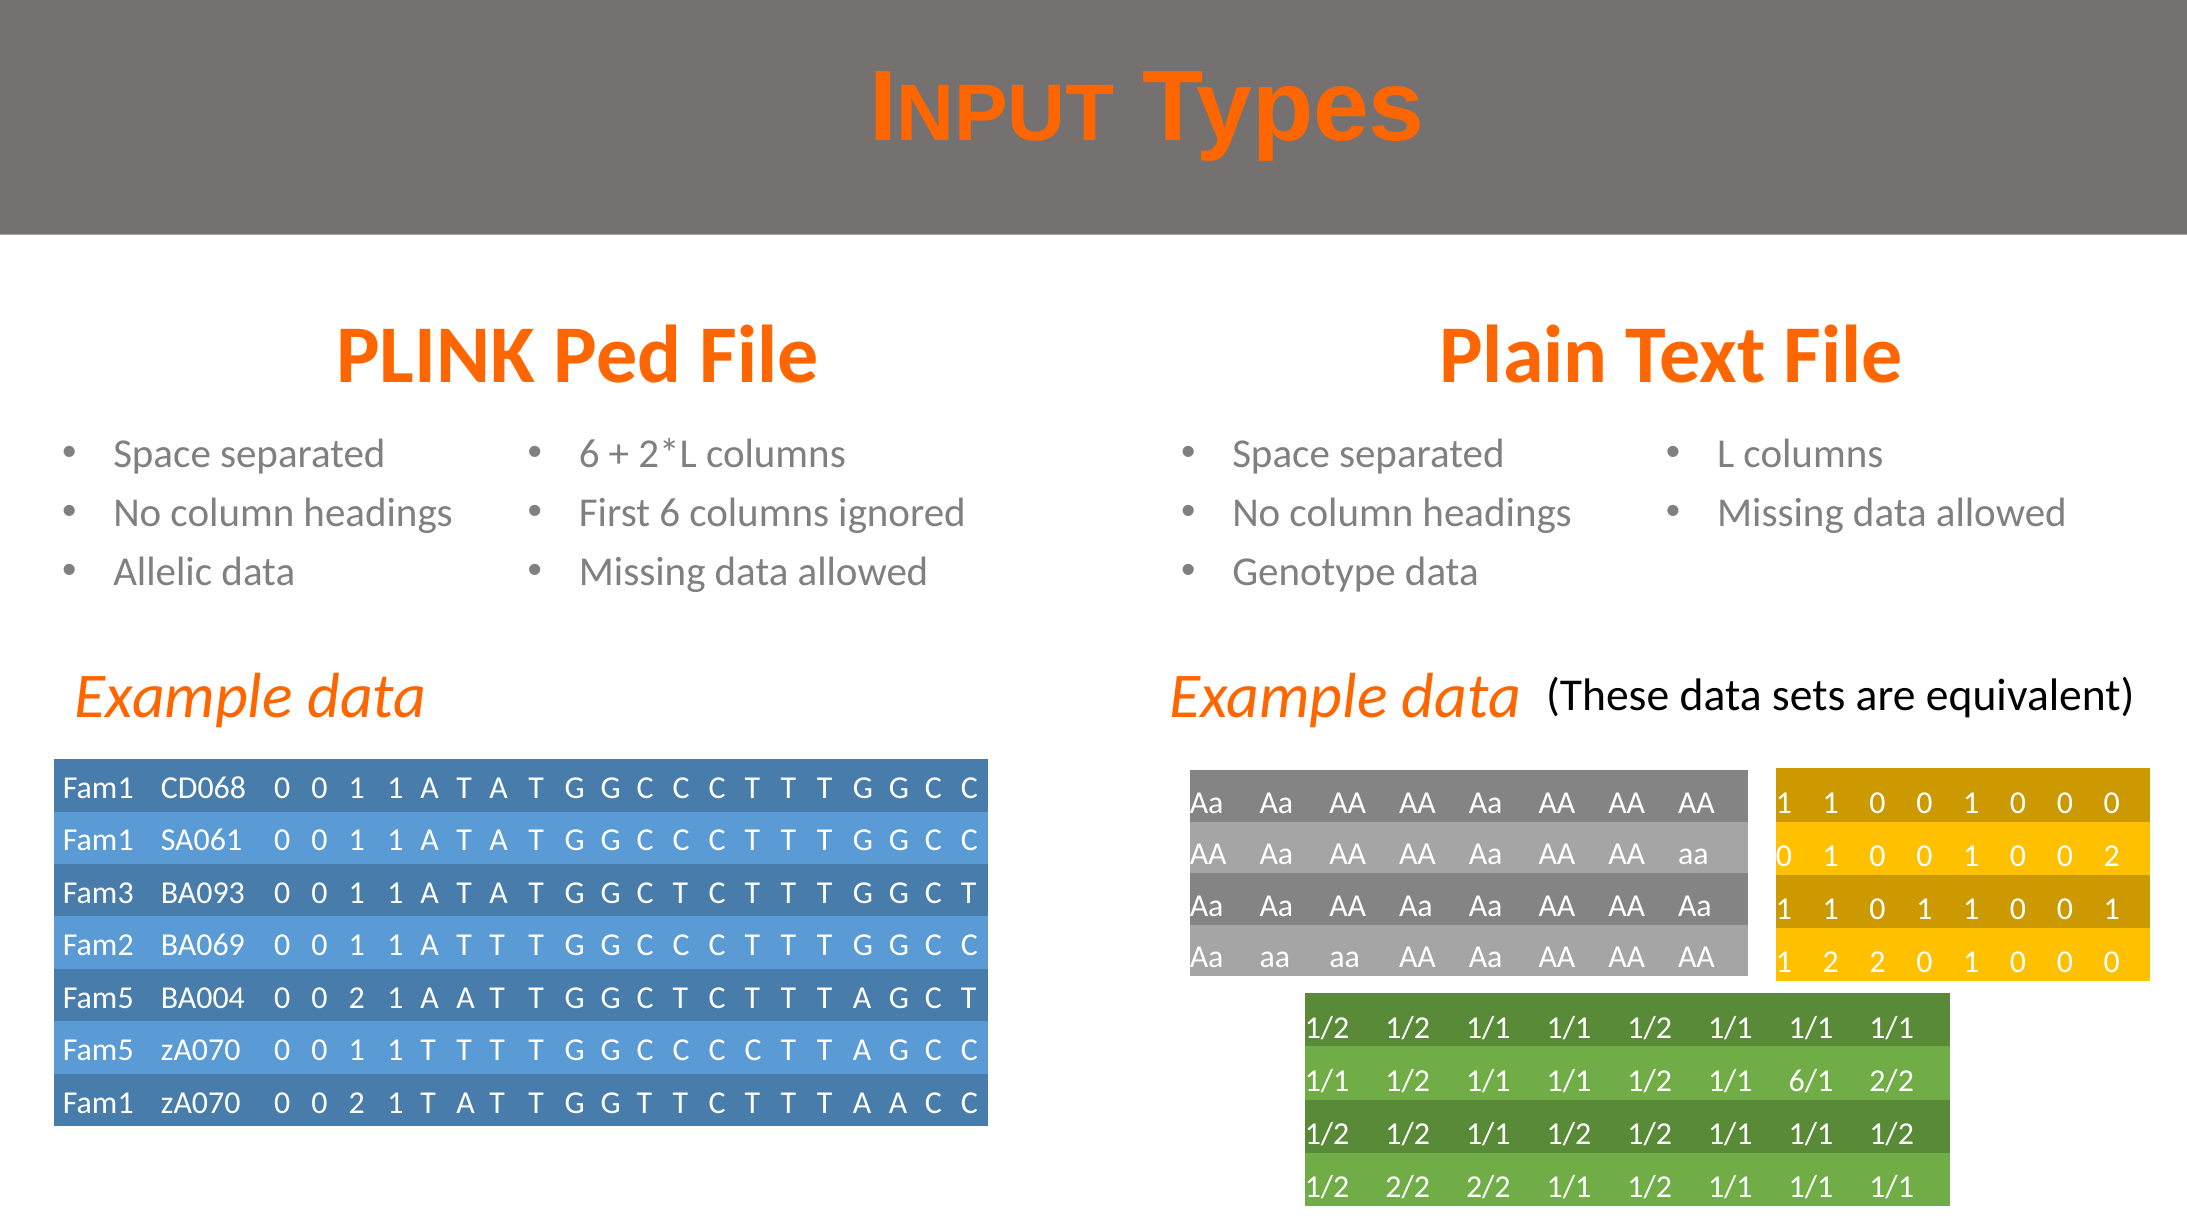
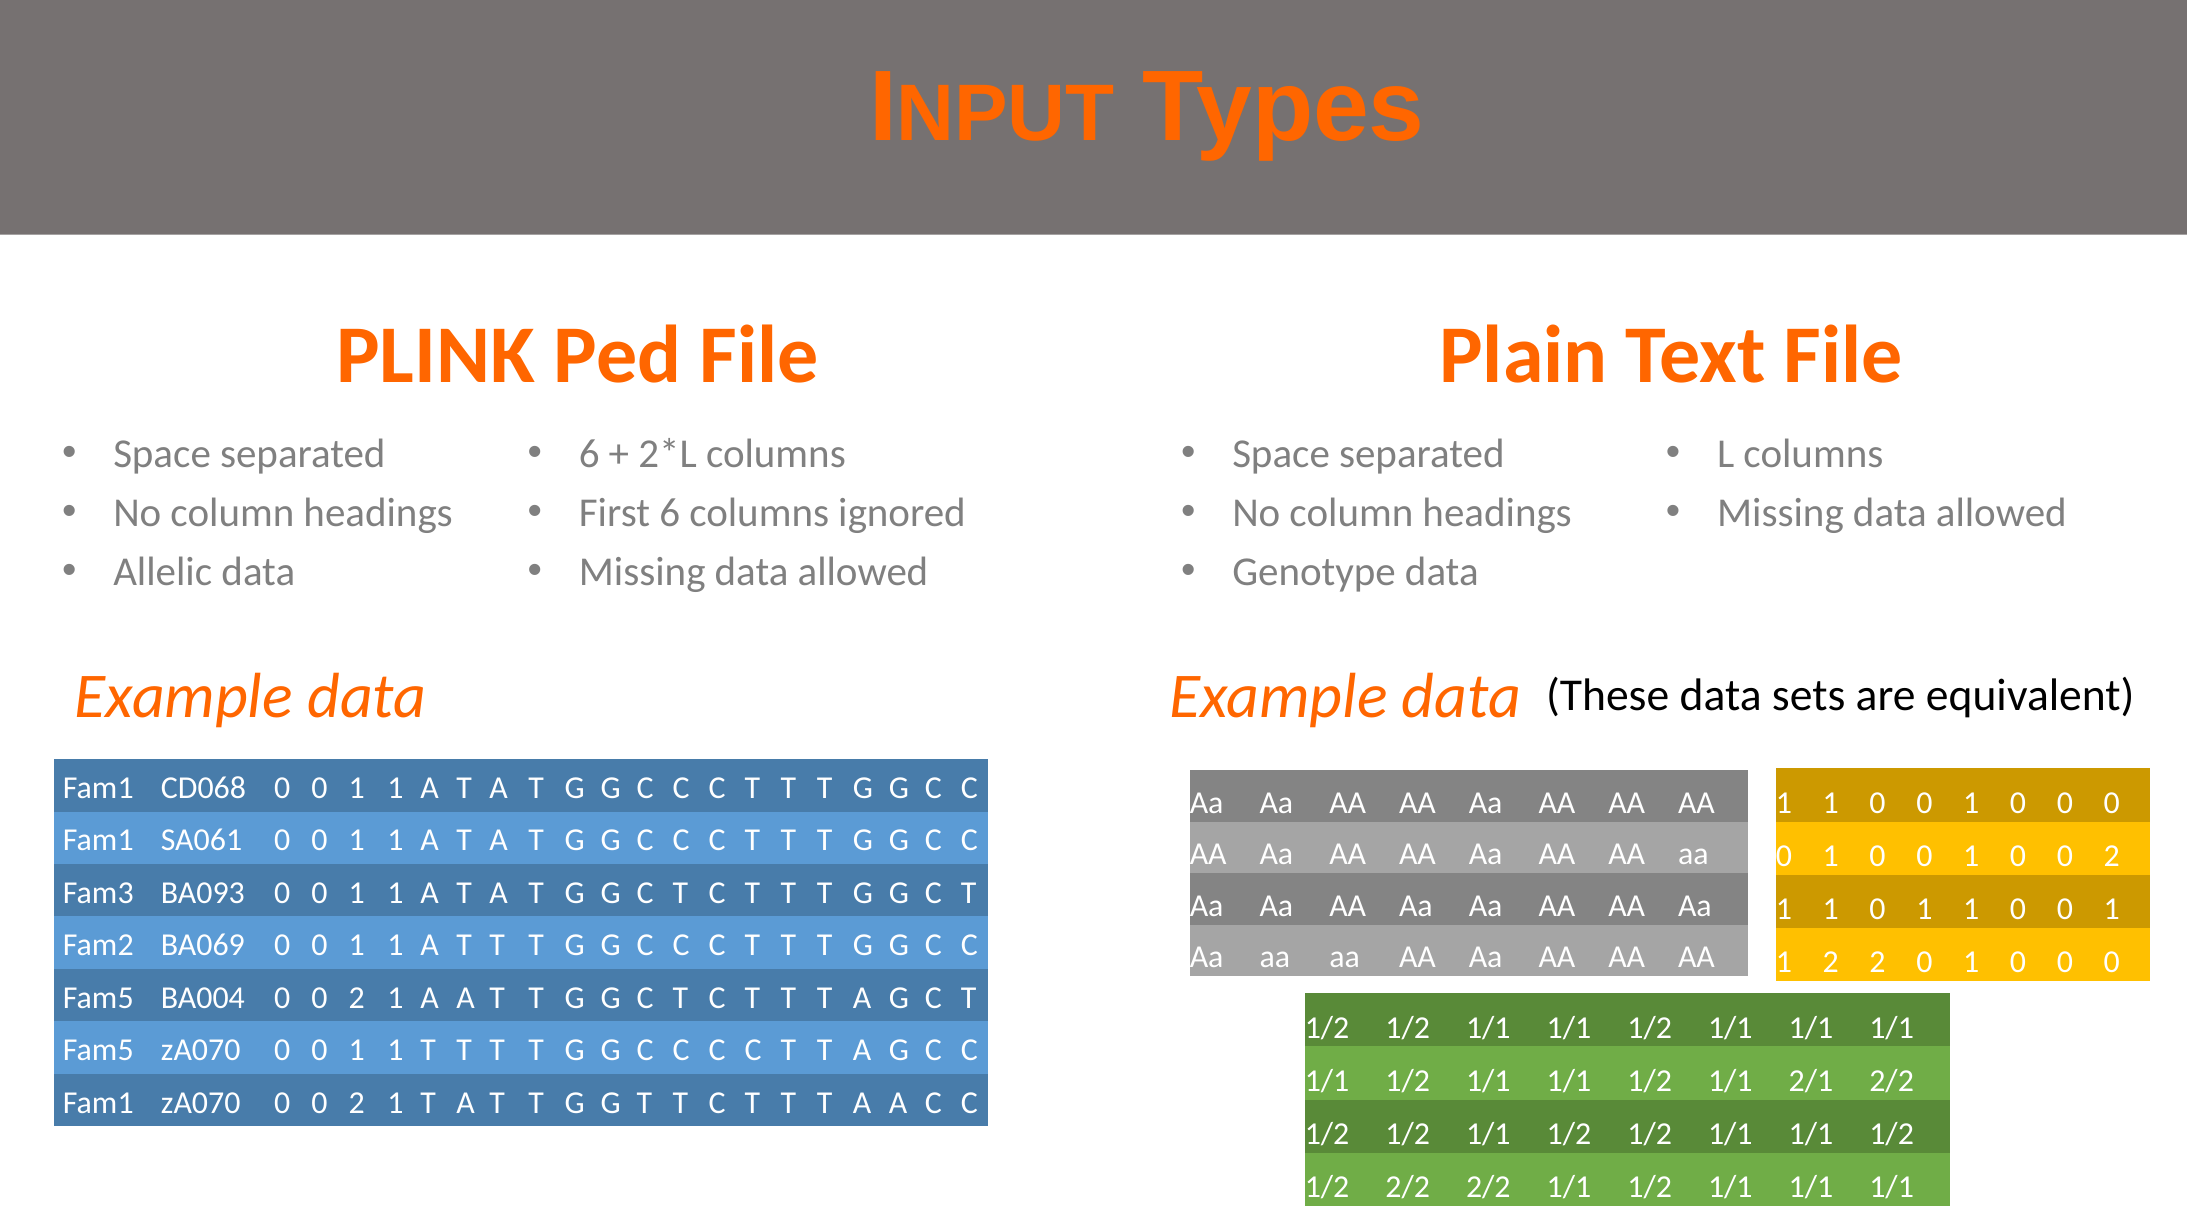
6/1: 6/1 -> 2/1 (1811, 1081)
